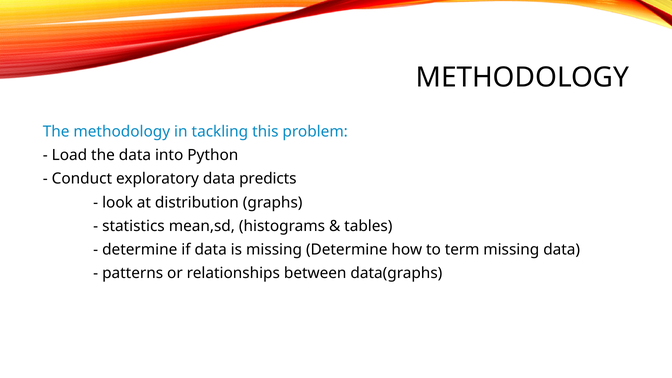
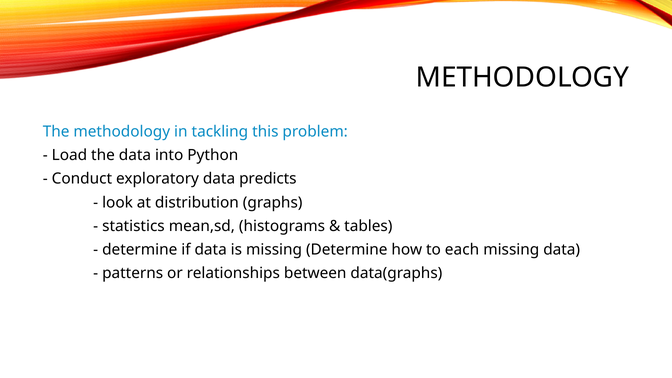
term: term -> each (462, 250)
